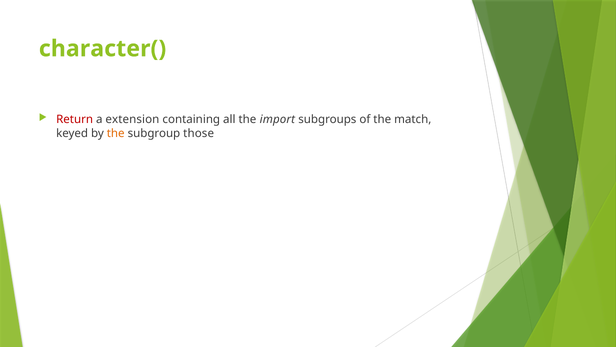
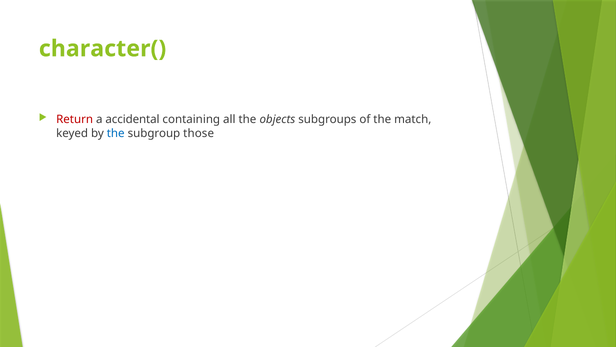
extension: extension -> accidental (133, 119)
import: import -> objects (277, 119)
the colour: orange -> blue (116, 133)
